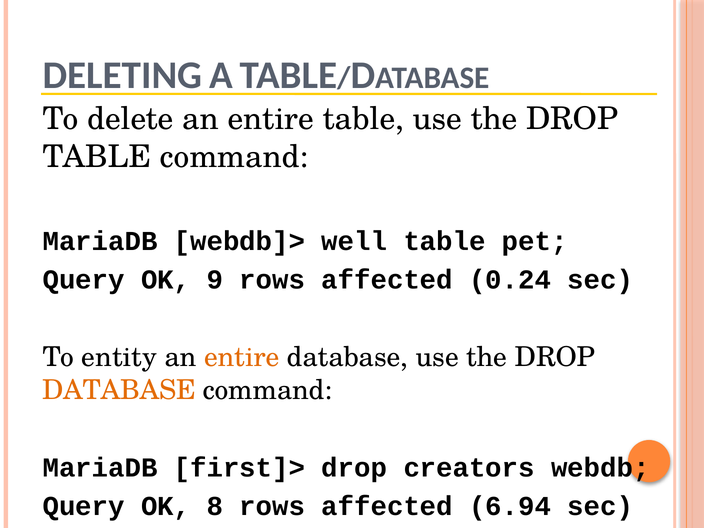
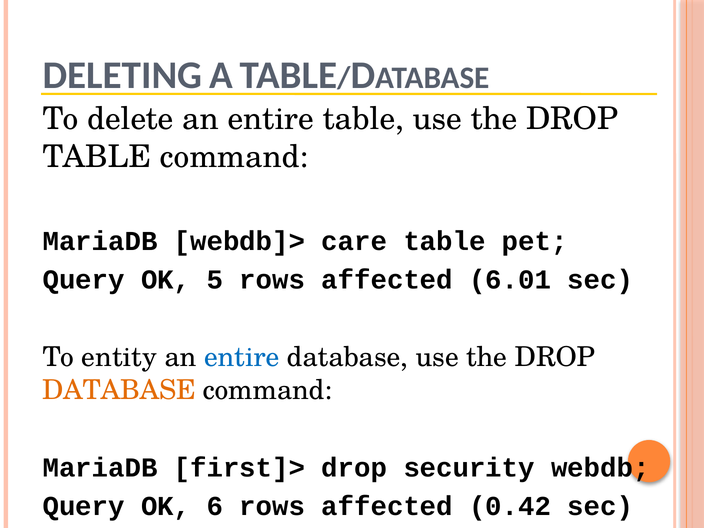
well: well -> care (354, 241)
9: 9 -> 5 (215, 280)
0.24: 0.24 -> 6.01 (510, 280)
entire colour: orange -> blue (242, 357)
creators: creators -> security (469, 468)
8: 8 -> 6 (215, 506)
6.94: 6.94 -> 0.42 (510, 506)
